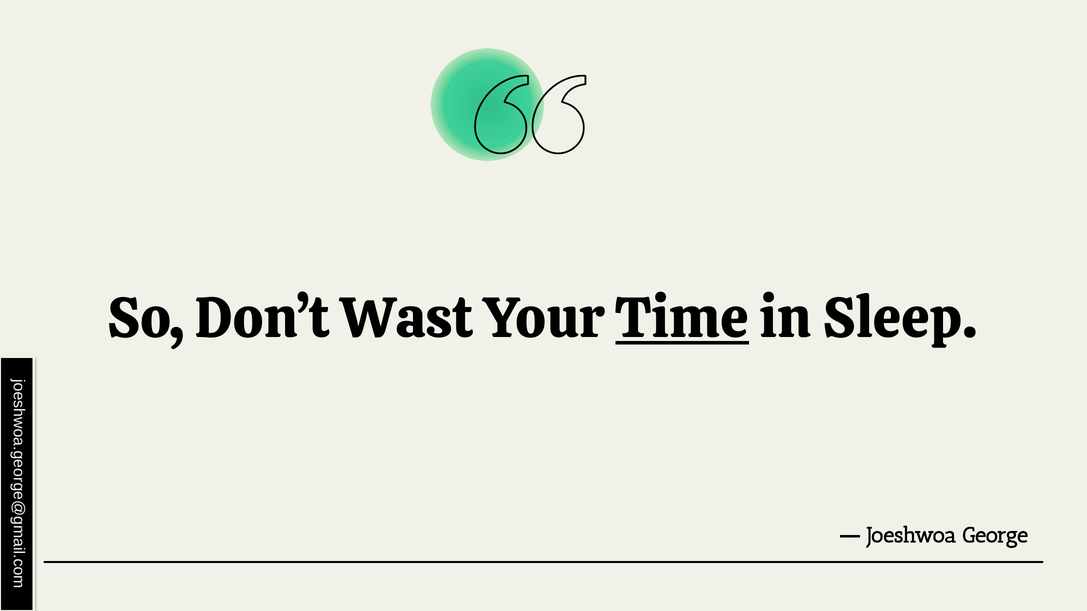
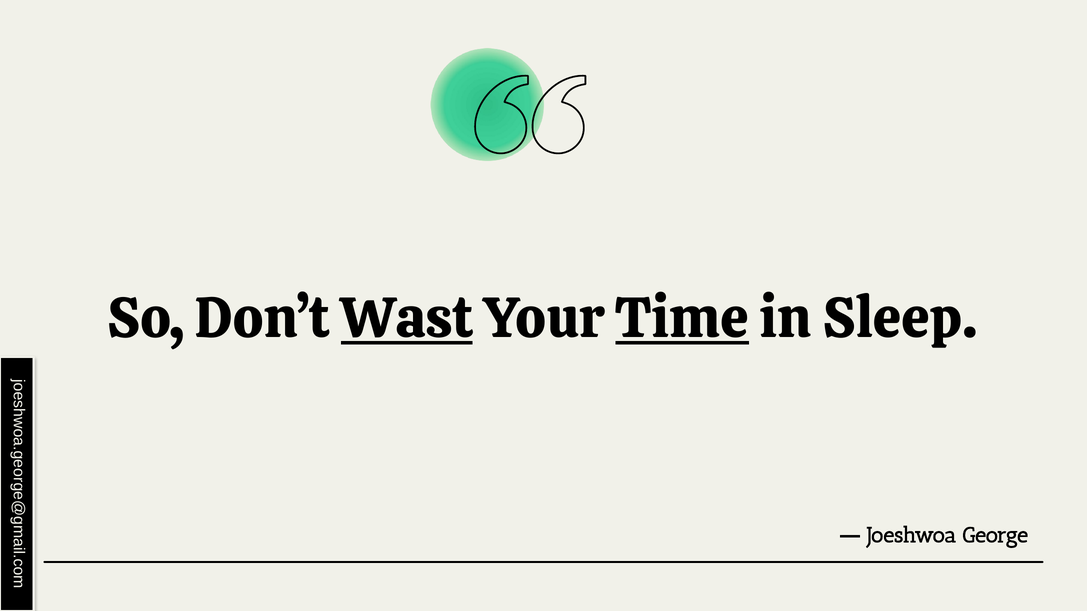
Wast underline: none -> present (407, 319)
